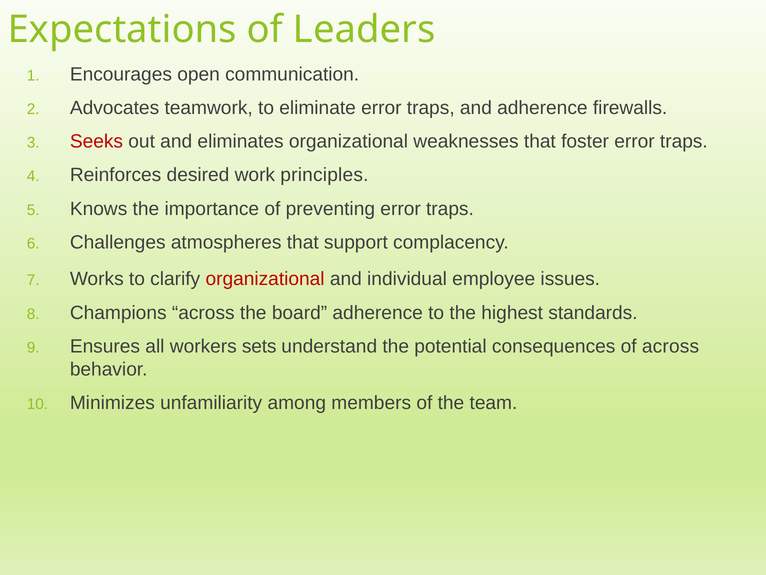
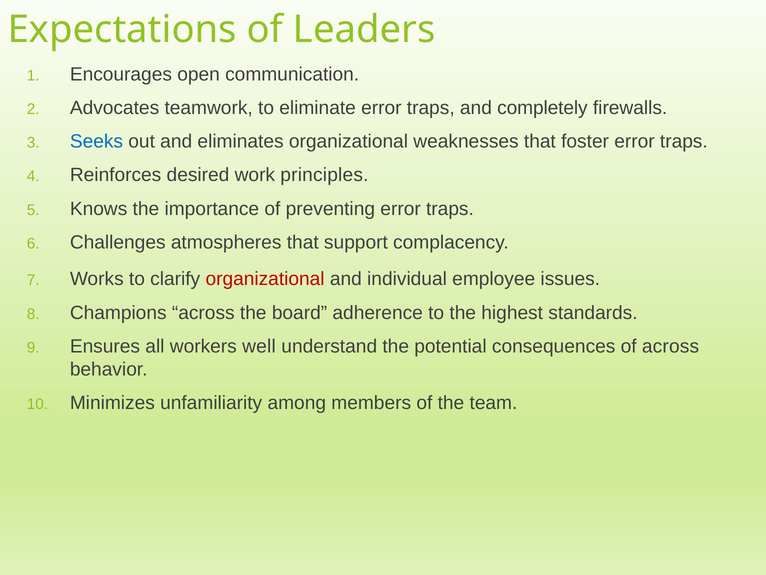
and adherence: adherence -> completely (542, 108)
Seeks colour: red -> blue (96, 141)
sets: sets -> well (259, 346)
